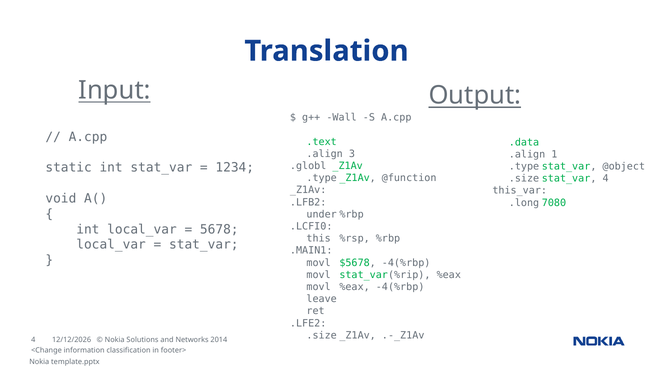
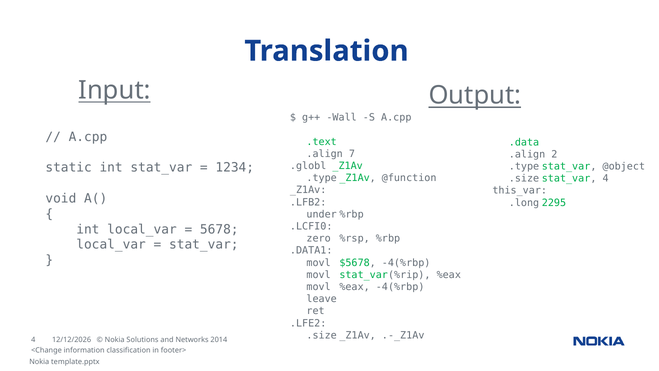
3: 3 -> 7 (352, 154)
1: 1 -> 2 (554, 154)
7080: 7080 -> 2295 (554, 203)
this: this -> zero (319, 238)
.MAIN1: .MAIN1 -> .DATA1 (311, 250)
